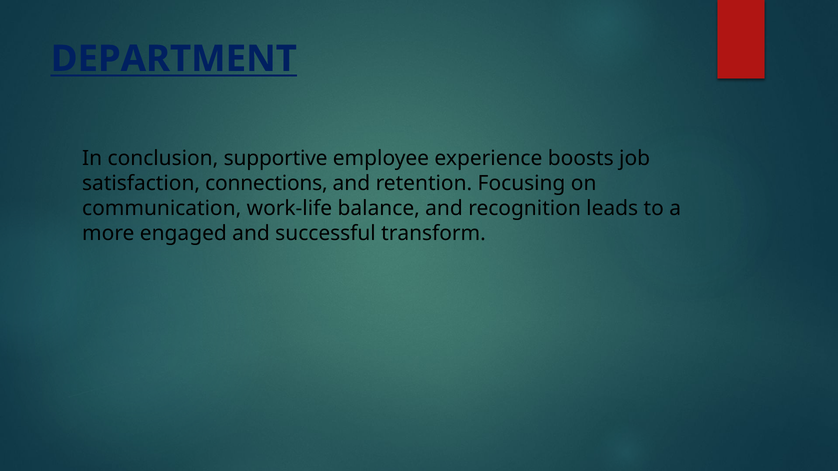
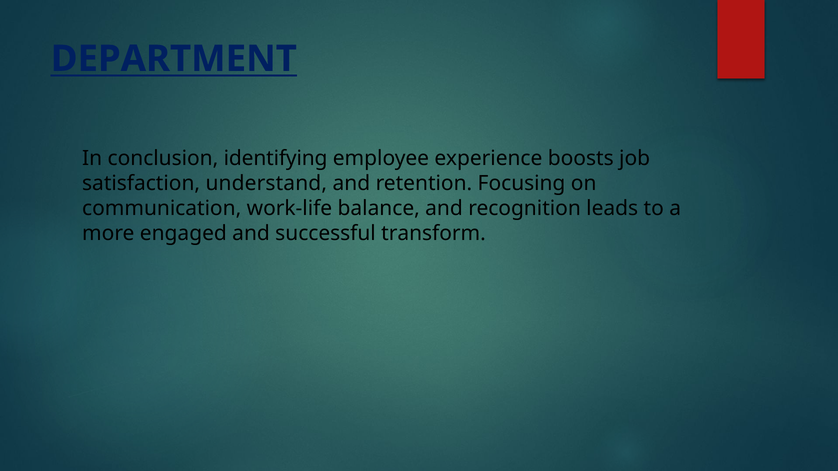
supportive: supportive -> identifying (276, 158)
connections: connections -> understand (266, 183)
